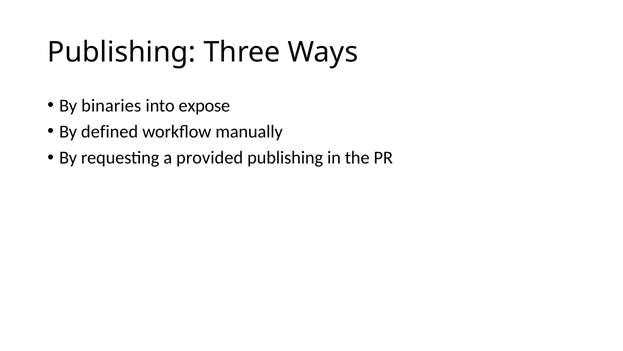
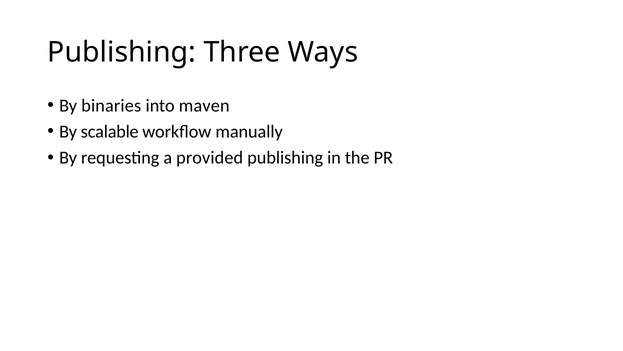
expose: expose -> maven (204, 105)
defined: defined -> scalable (110, 131)
